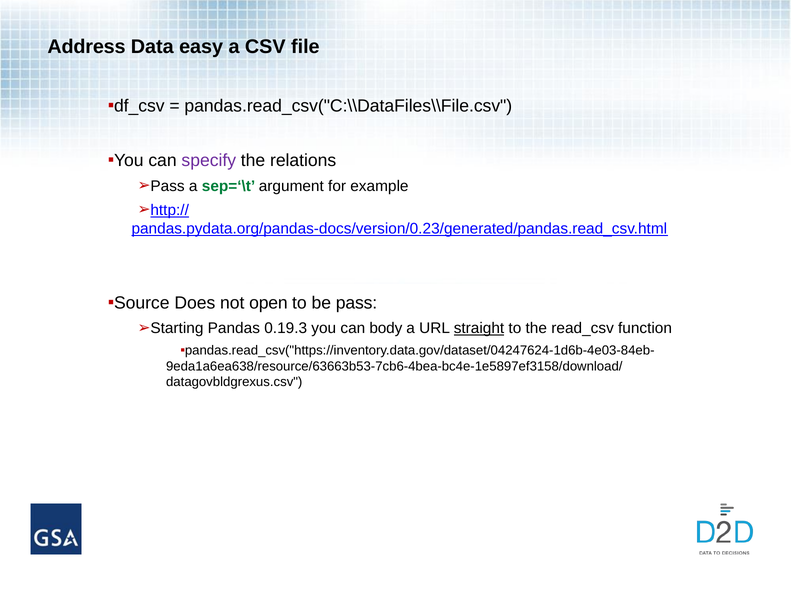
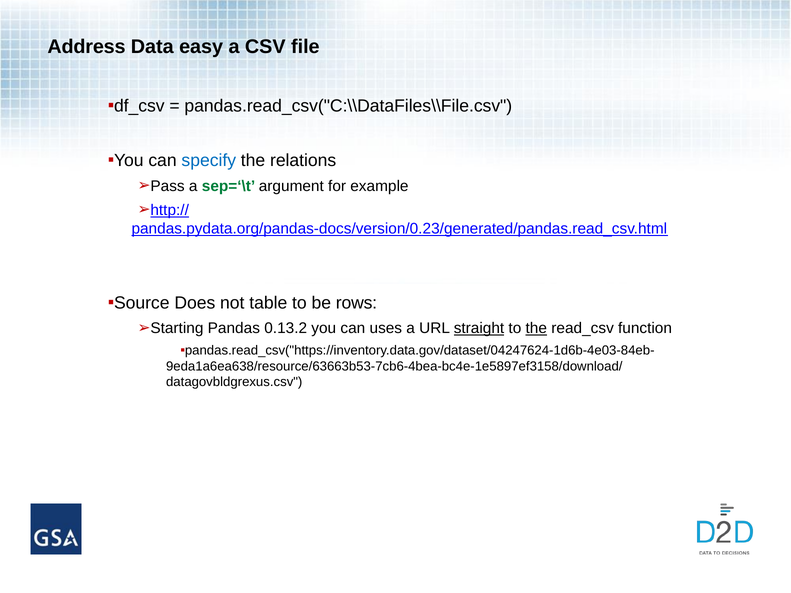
specify colour: purple -> blue (209, 161)
open: open -> table (268, 303)
pass: pass -> rows (356, 303)
0.19.3: 0.19.3 -> 0.13.2 (286, 328)
body: body -> uses (386, 328)
the underline: none -> present (536, 328)
